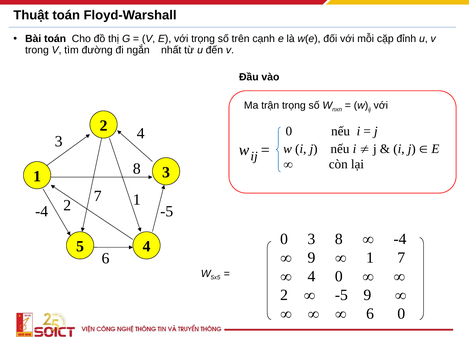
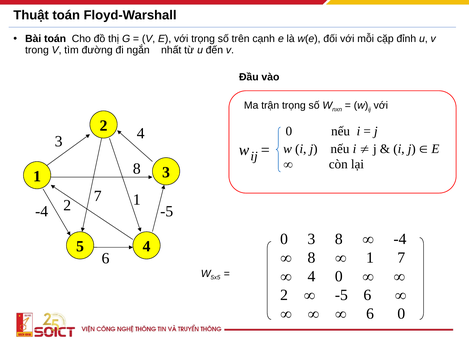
9: 9 -> 8 (311, 258)
-5 9: 9 -> 6 (367, 296)
